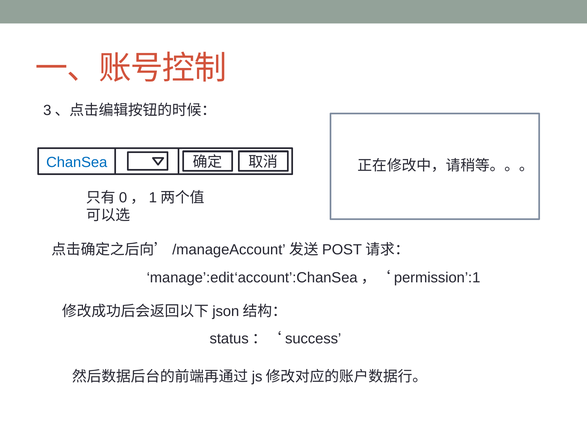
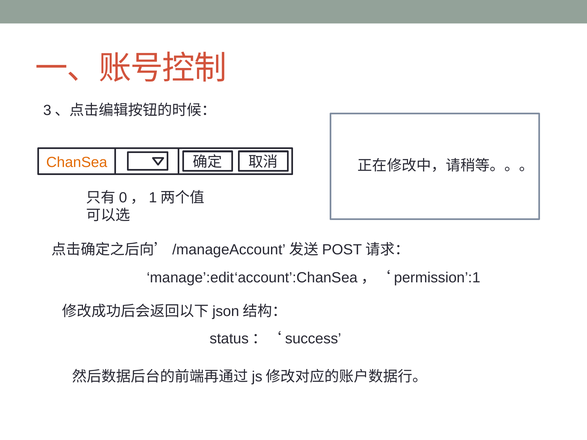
ChanSea colour: blue -> orange (77, 162)
